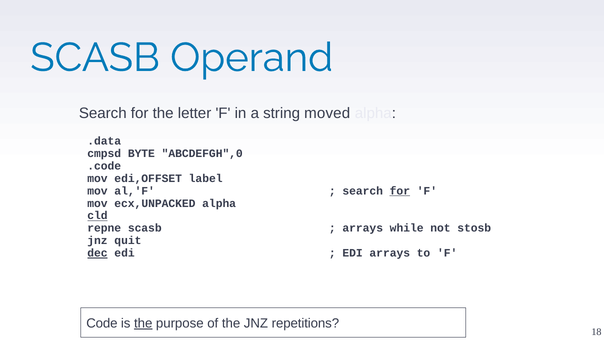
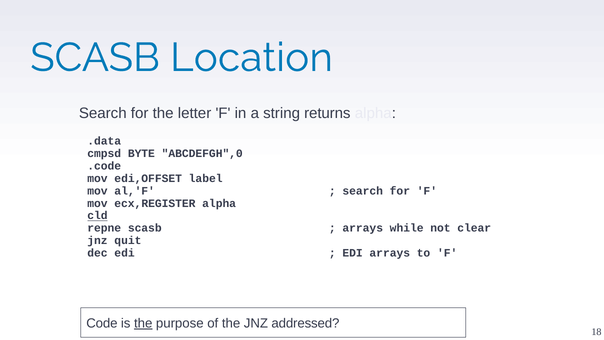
Operand: Operand -> Location (251, 58)
moved: moved -> returns (327, 113)
for underline: present -> none (400, 191)
ecx,UNPACKED: ecx,UNPACKED -> ecx,REGISTER (155, 203)
stosb: stosb -> clear (474, 228)
dec underline: present -> none (98, 253)
repetitions: repetitions -> addressed (305, 323)
